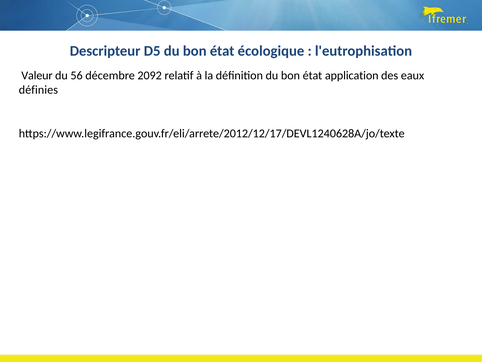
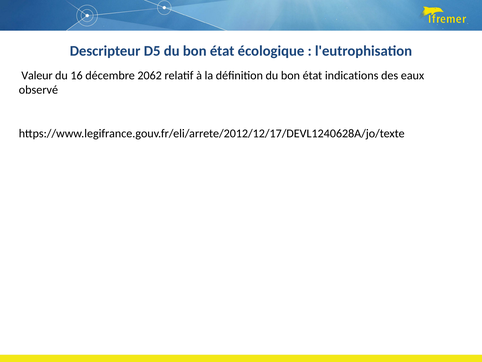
56: 56 -> 16 (77, 75)
2092: 2092 -> 2062 (150, 75)
application: application -> indications (352, 75)
définies: définies -> observé (38, 90)
